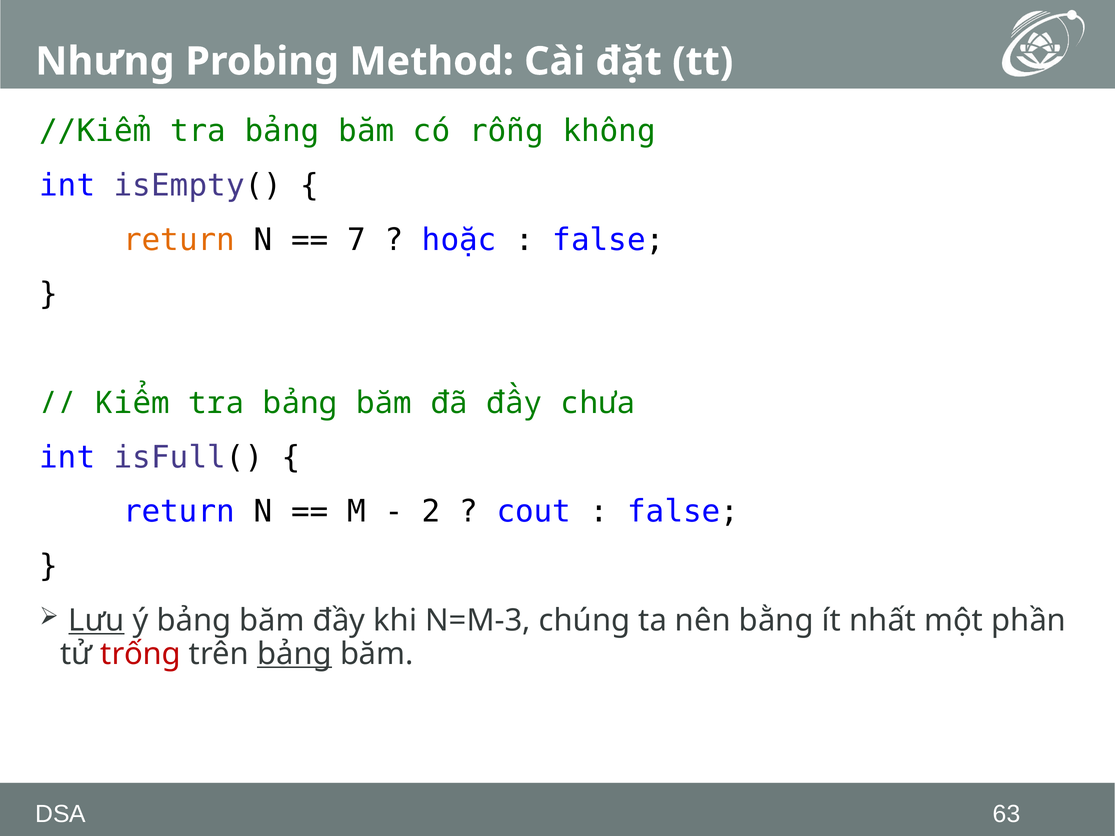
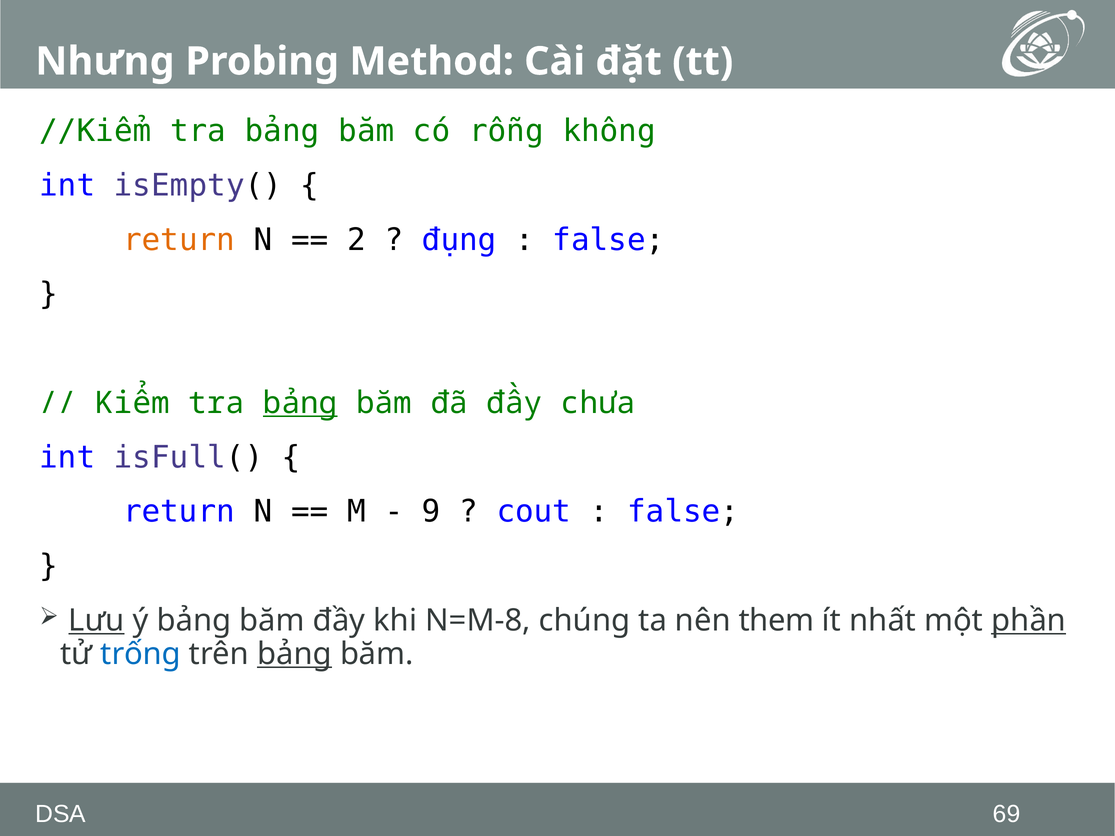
7: 7 -> 2 (357, 240)
hoặc: hoặc -> đụng (459, 240)
bảng underline: none -> present (300, 403)
2: 2 -> 9 (431, 512)
N=M-3: N=M-3 -> N=M-8 (478, 621)
bằng: bằng -> them (776, 621)
phần underline: none -> present (1029, 621)
trống colour: red -> blue (141, 654)
63: 63 -> 69 (1007, 814)
